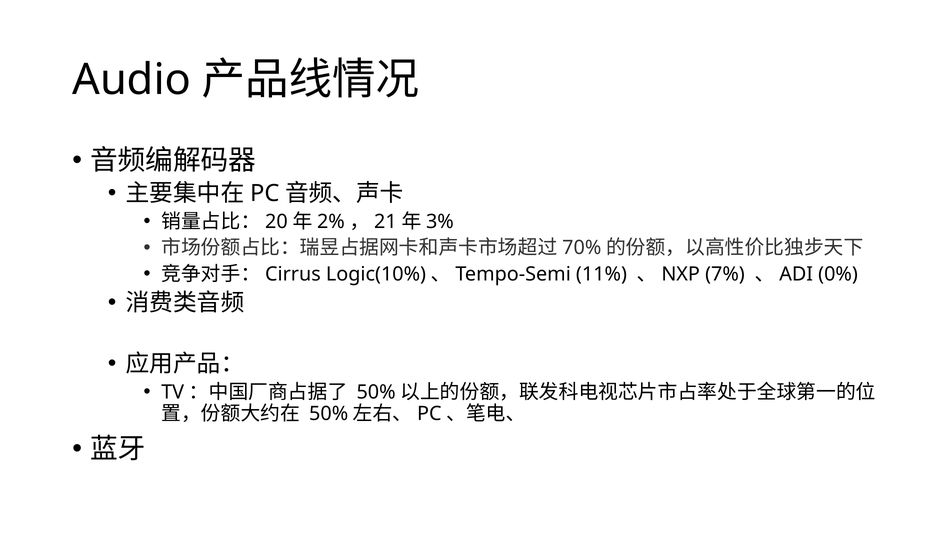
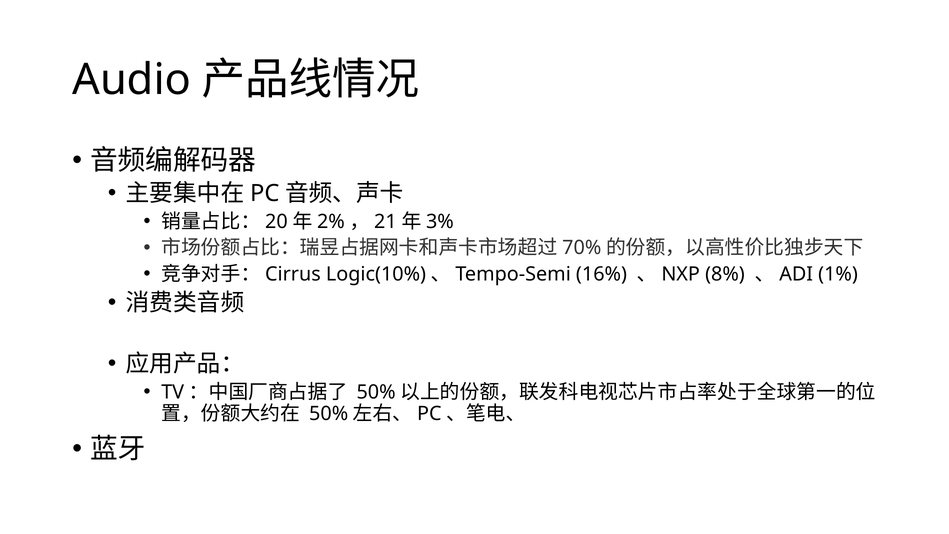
11%: 11% -> 16% (601, 274)
7%: 7% -> 8% (725, 274)
0%: 0% -> 1% (838, 274)
